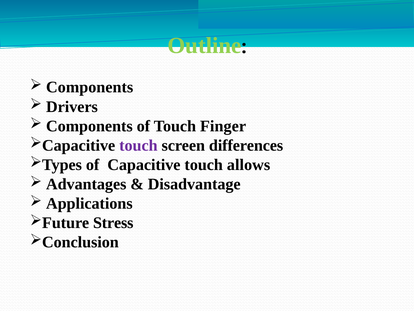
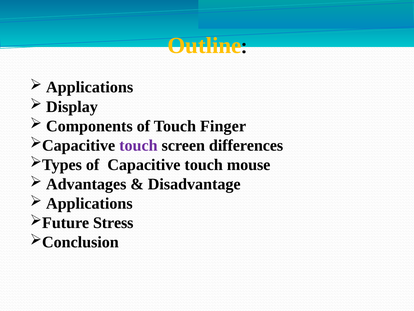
Outline colour: light green -> yellow (204, 45)
Components: Components -> Applications (90, 87)
Drivers: Drivers -> Display (72, 107)
allows: allows -> mouse (249, 165)
